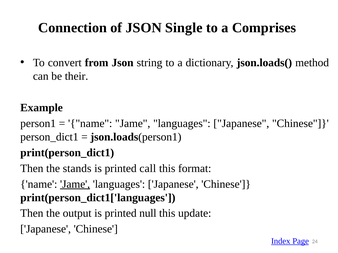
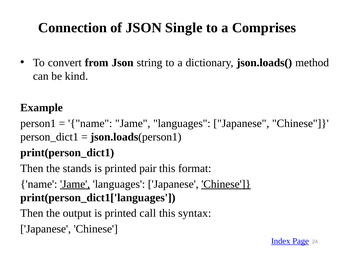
their: their -> kind (76, 76)
call: call -> pair (148, 169)
Chinese underline: none -> present (226, 184)
null: null -> call (148, 214)
update: update -> syntax (195, 214)
